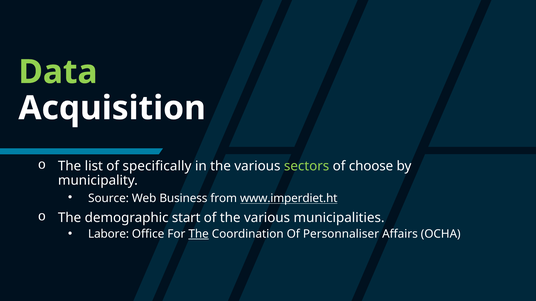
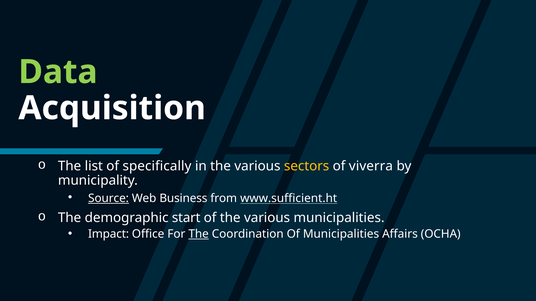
sectors colour: light green -> yellow (307, 166)
choose: choose -> viverra (371, 166)
Source underline: none -> present (109, 198)
www.imperdiet.ht: www.imperdiet.ht -> www.sufficient.ht (289, 198)
Labore: Labore -> Impact (109, 234)
Of Personnaliser: Personnaliser -> Municipalities (341, 234)
